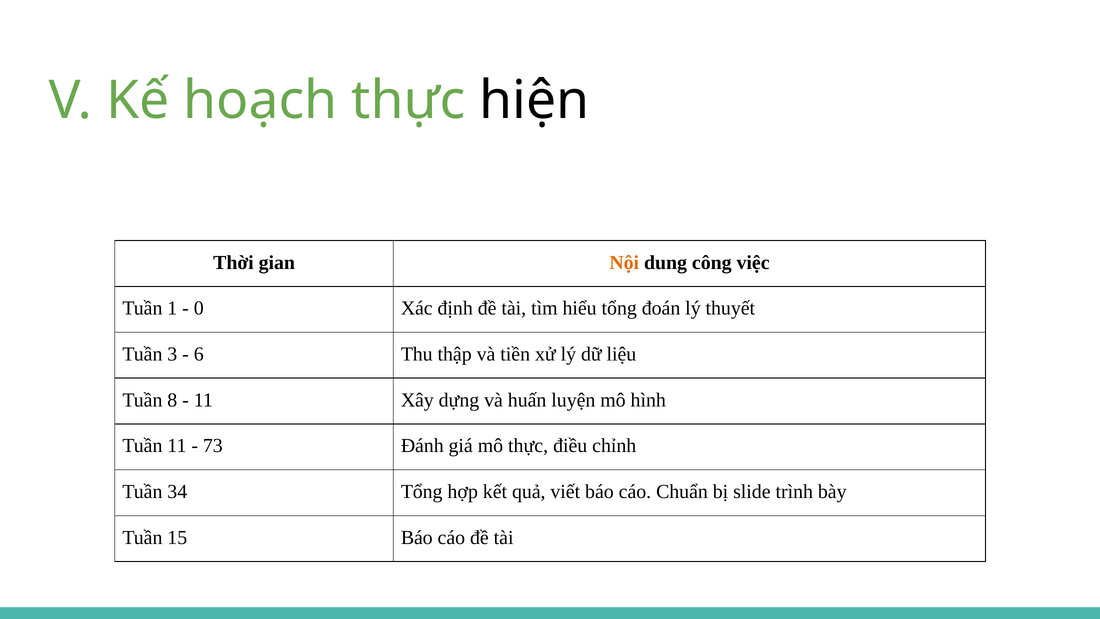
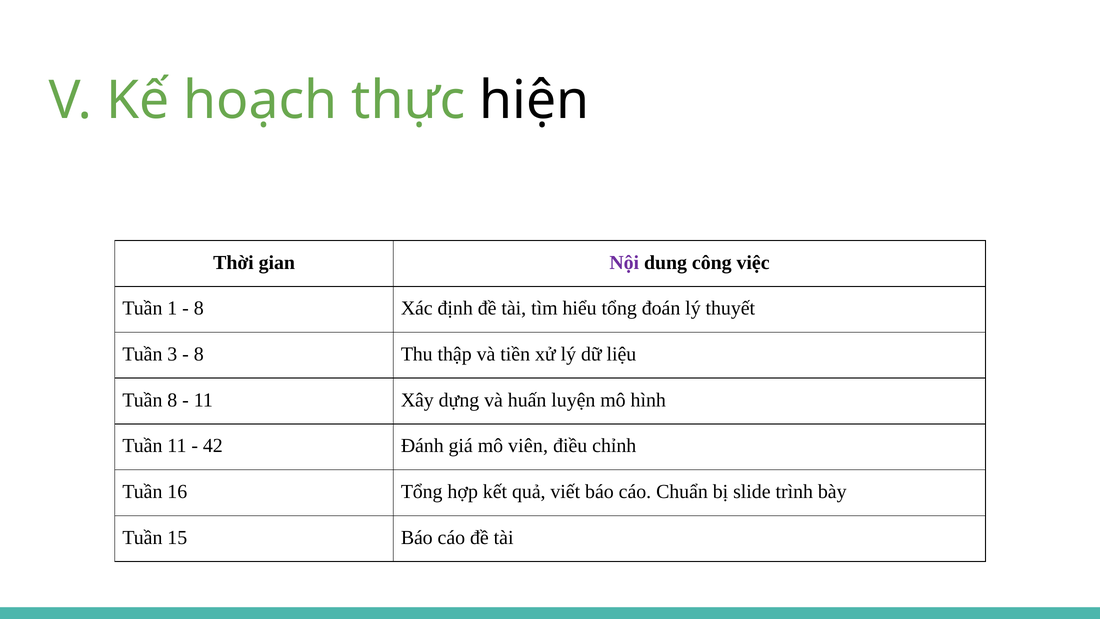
Nội colour: orange -> purple (624, 262)
0: 0 -> 8 (199, 308)
6: 6 -> 8 (199, 354)
73: 73 -> 42 (213, 446)
mô thực: thực -> viên (528, 446)
34: 34 -> 16 (177, 492)
